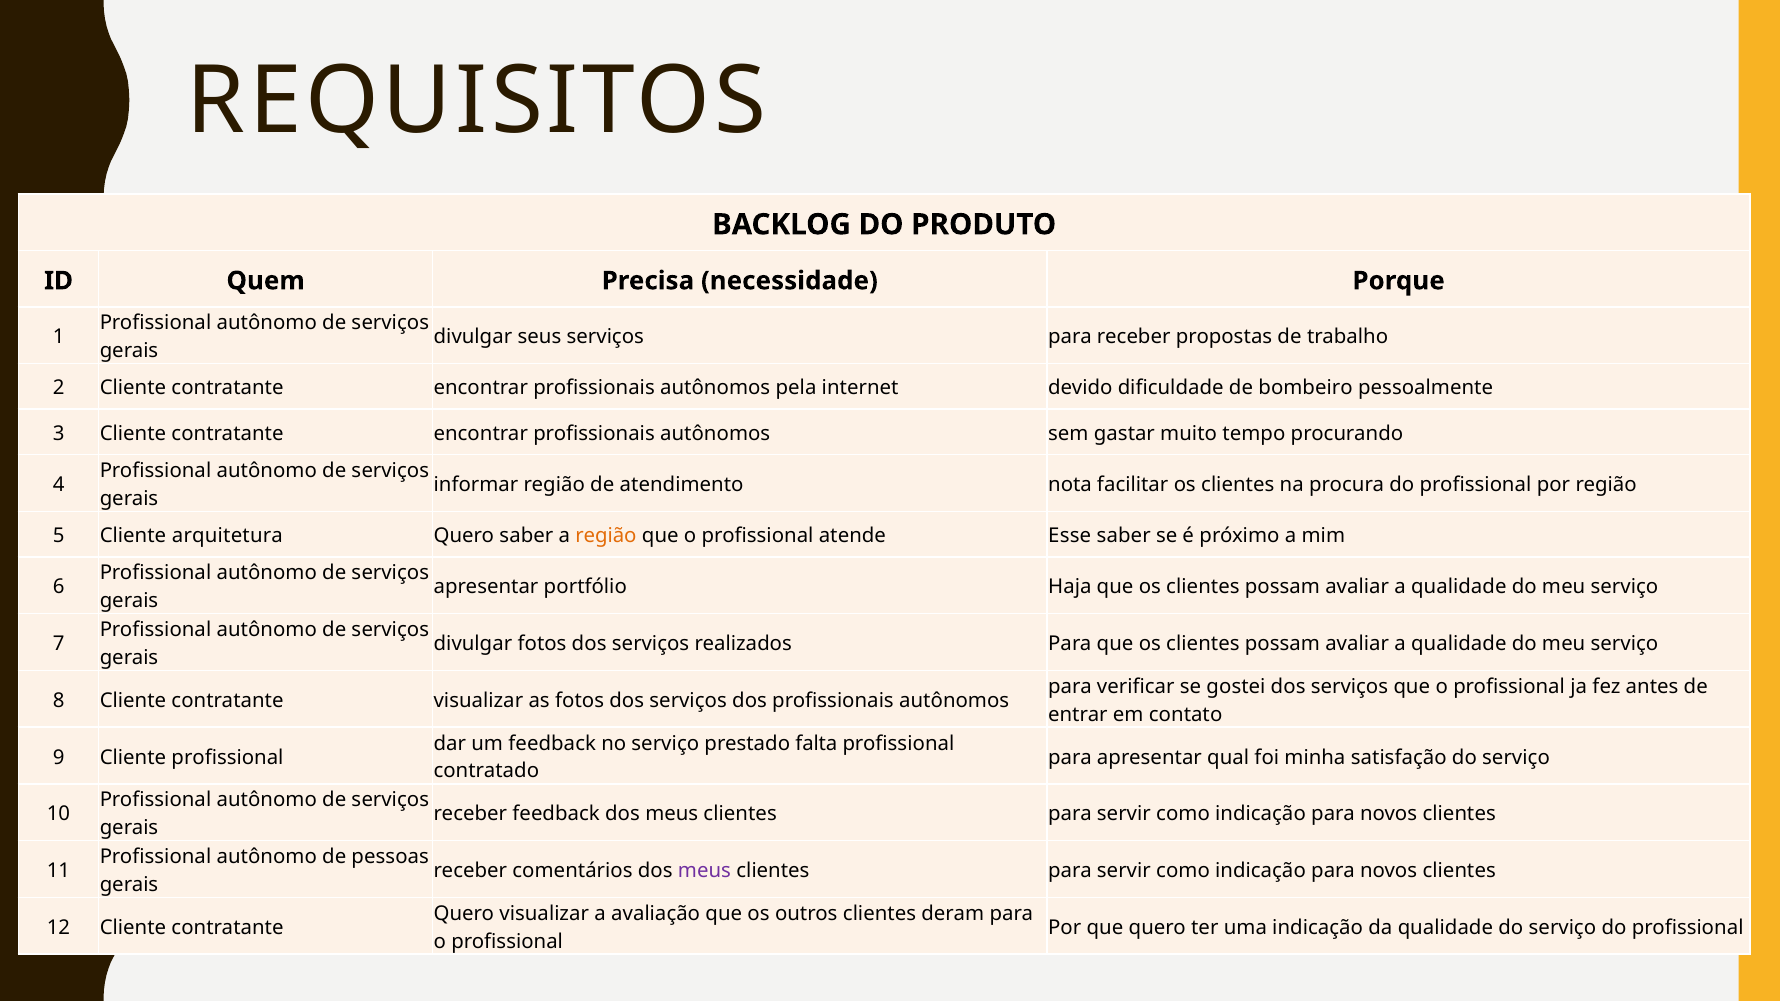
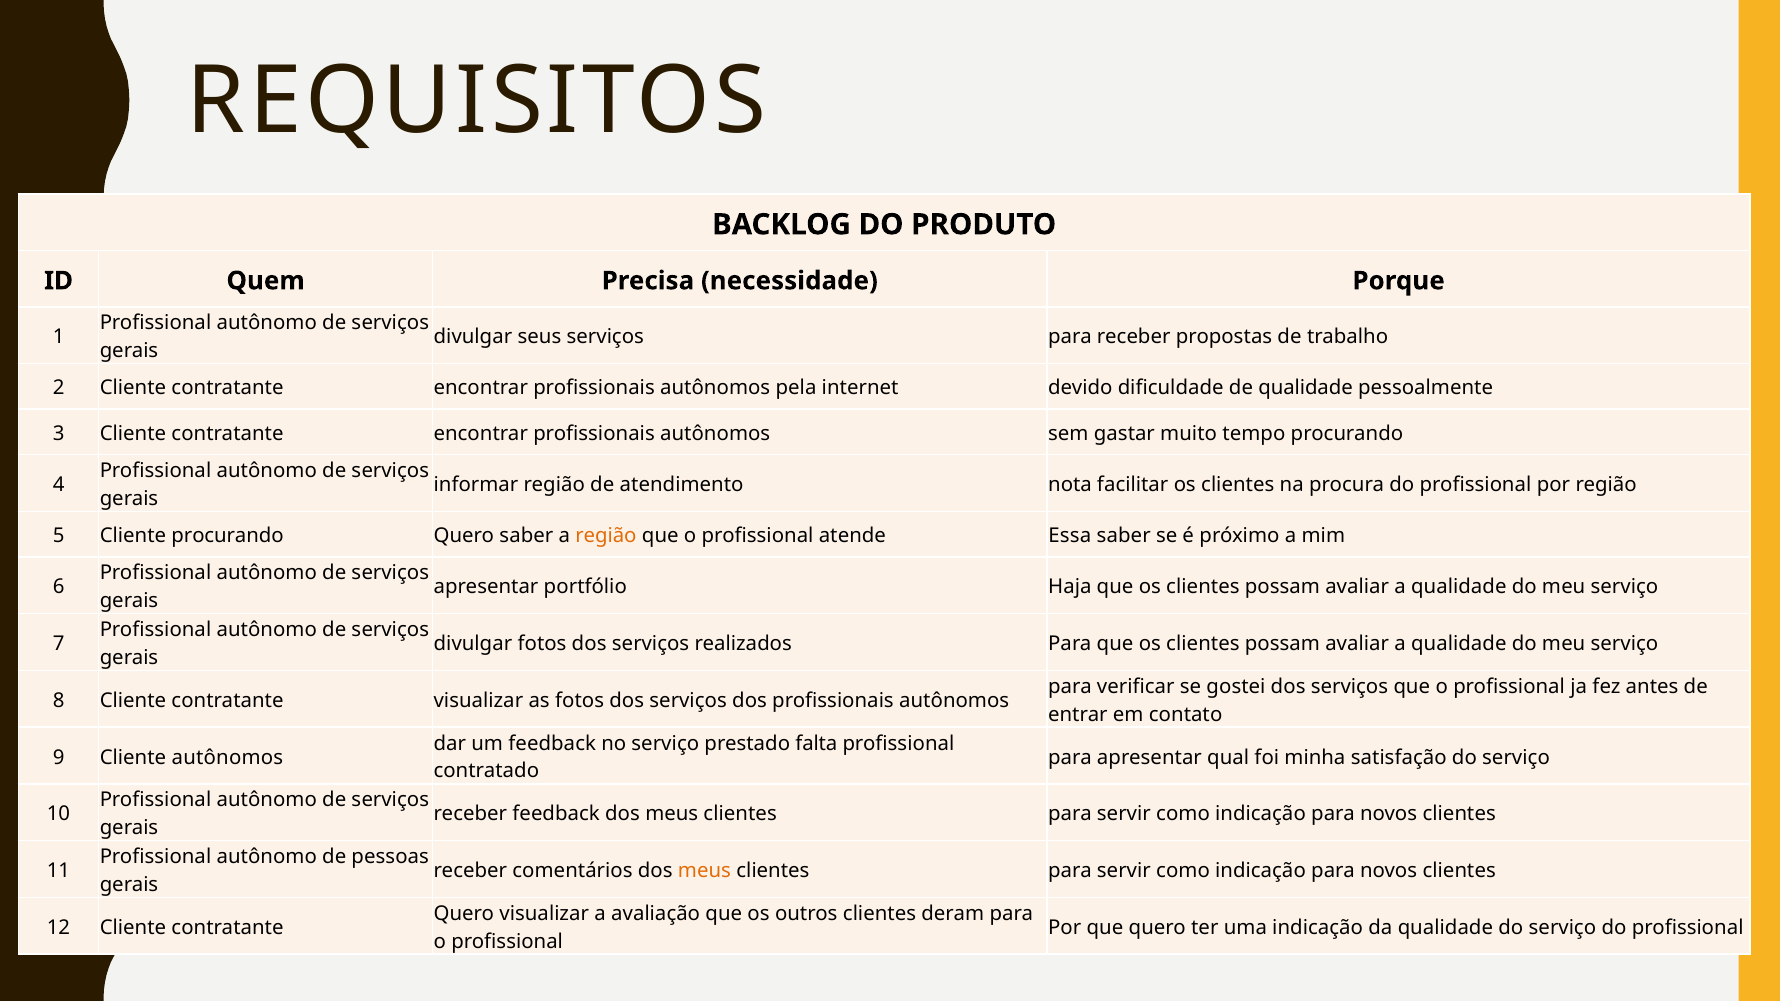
de bombeiro: bombeiro -> qualidade (1306, 388)
Cliente arquitetura: arquitetura -> procurando (228, 536)
Esse: Esse -> Essa (1070, 536)
Cliente profissional: profissional -> autônomos (227, 757)
meus colour: purple -> orange (704, 871)
